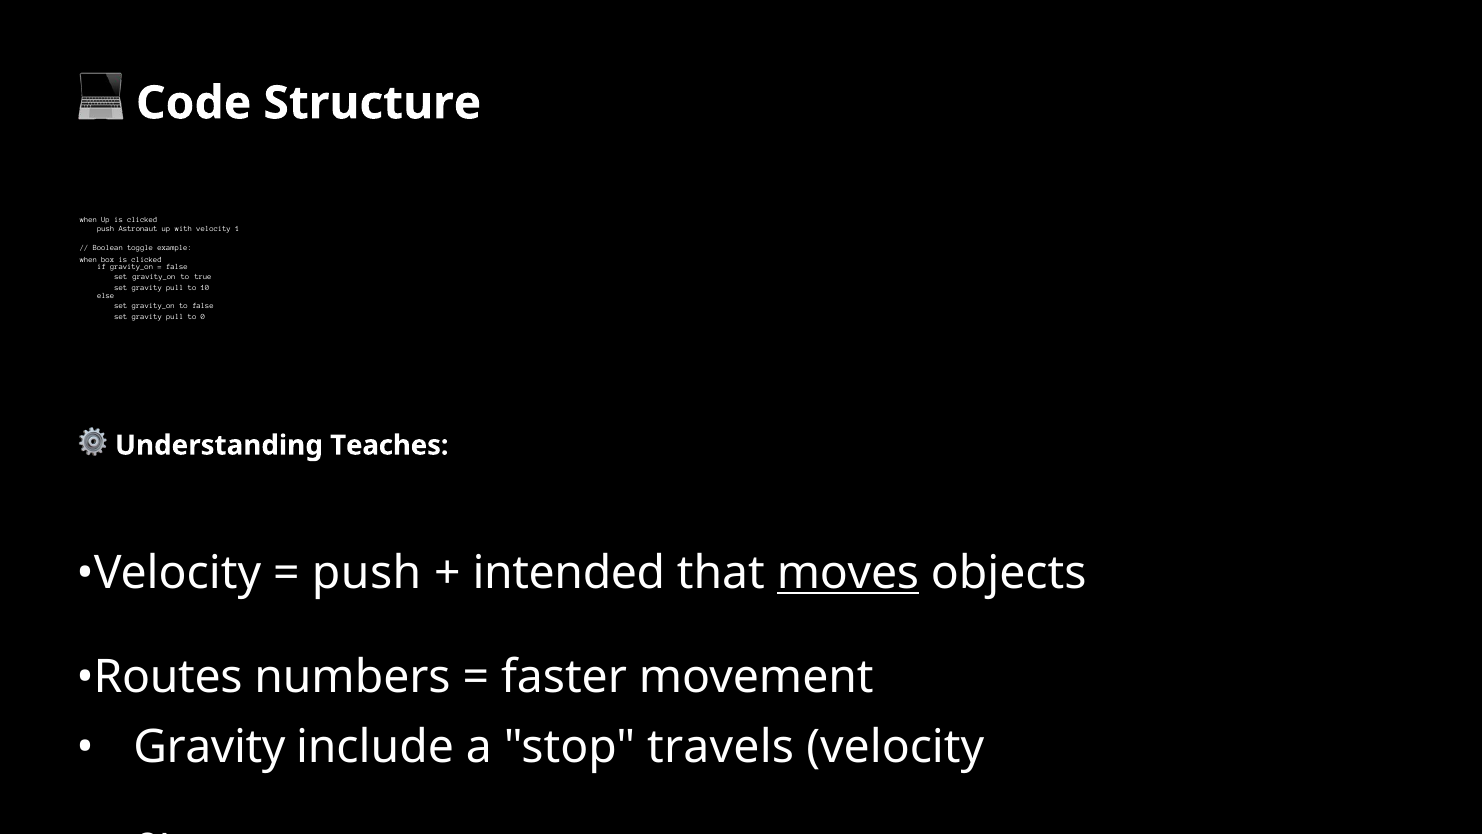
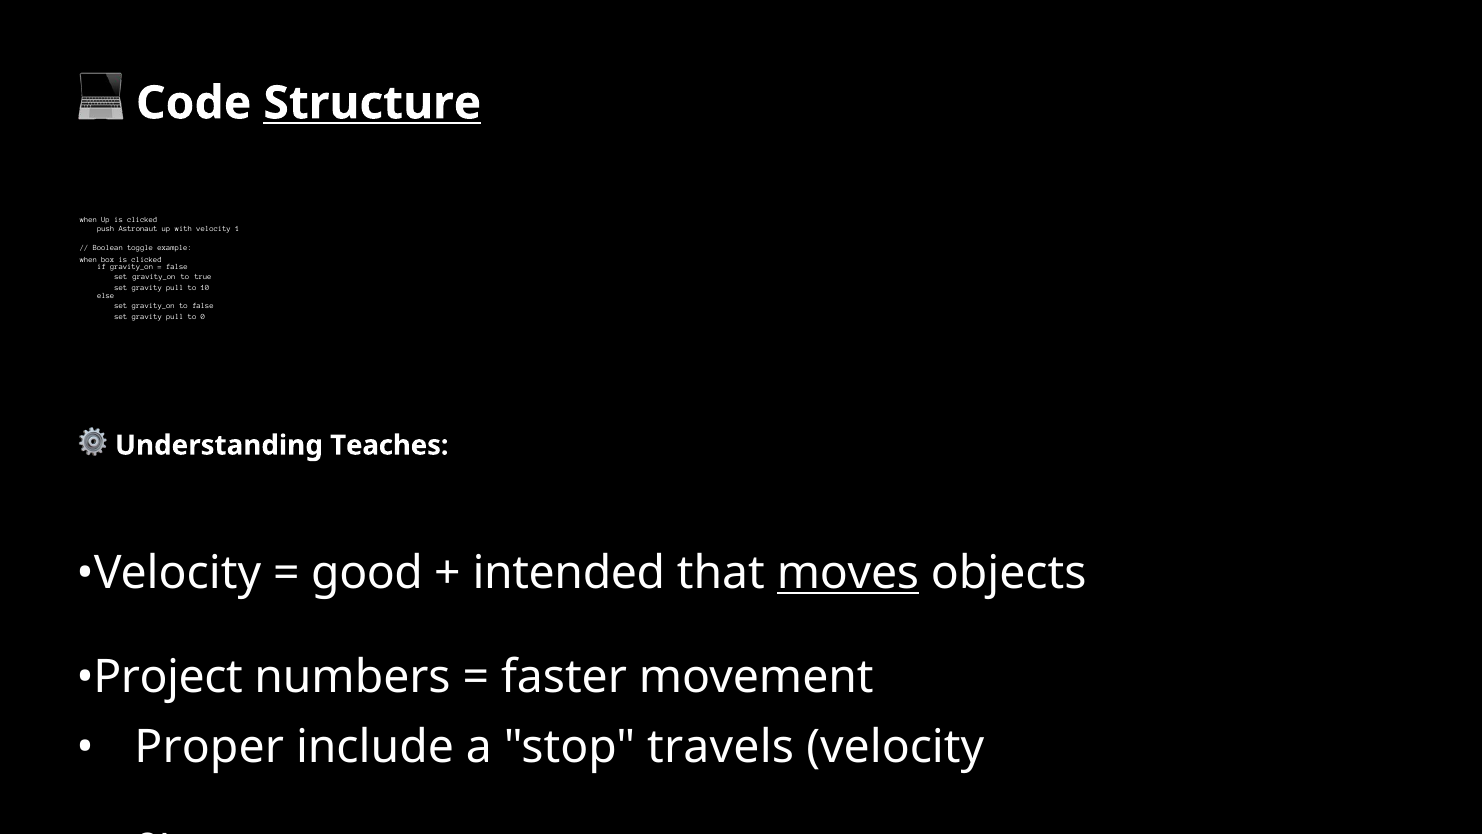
Structure underline: none -> present (372, 103)
push: push -> good (367, 573)
Routes: Routes -> Project (160, 677)
Gravity: Gravity -> Proper (209, 747)
